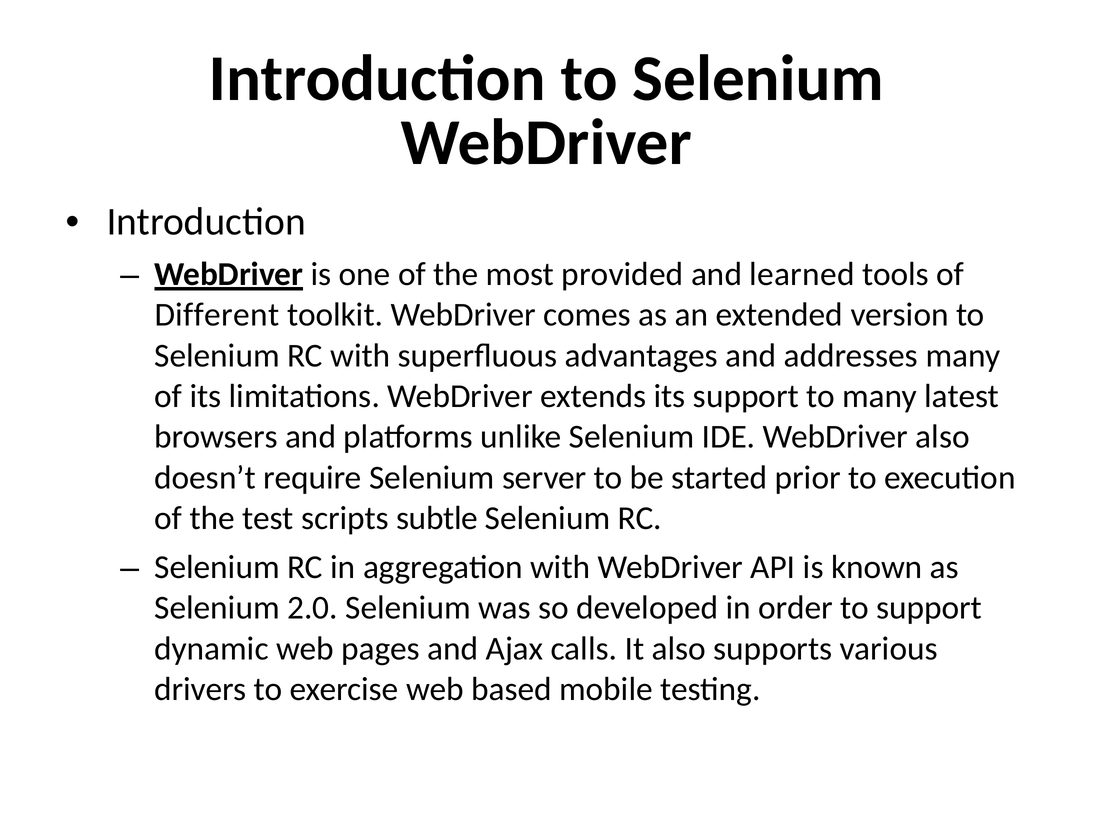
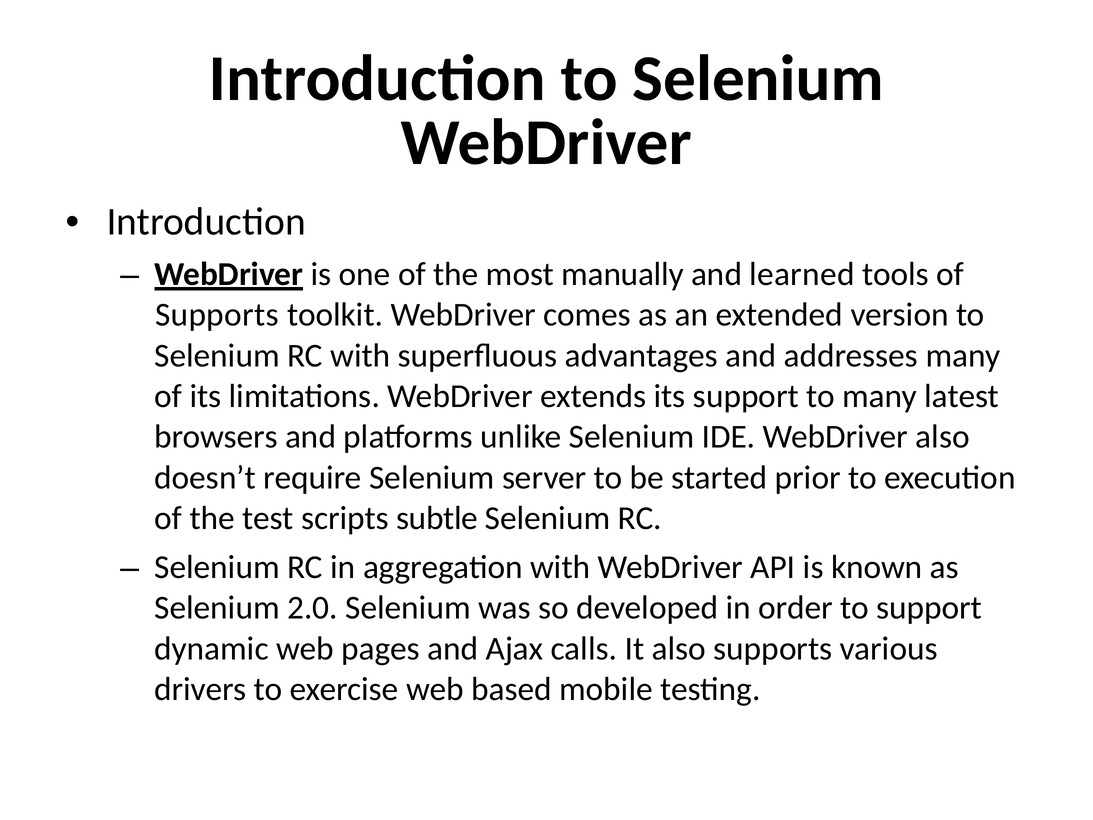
provided: provided -> manually (623, 274)
Different: Different -> Supports (217, 315)
